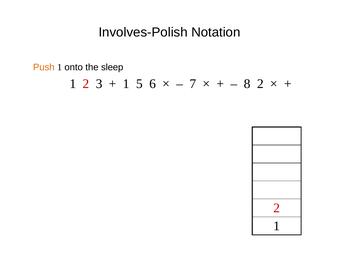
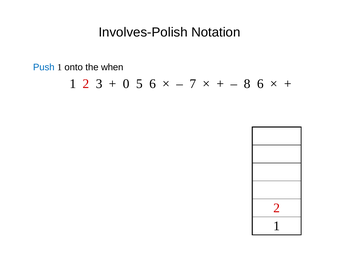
Push colour: orange -> blue (44, 67)
sleep: sleep -> when (112, 67)
1: 1 -> 0 (126, 84)
8 2: 2 -> 6 (260, 84)
